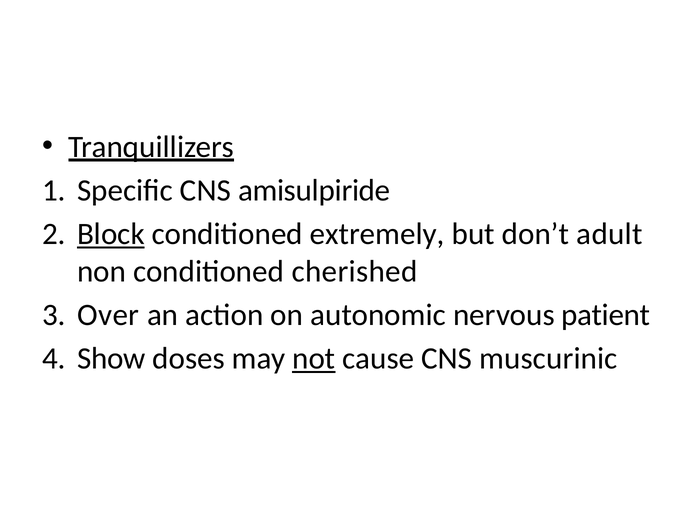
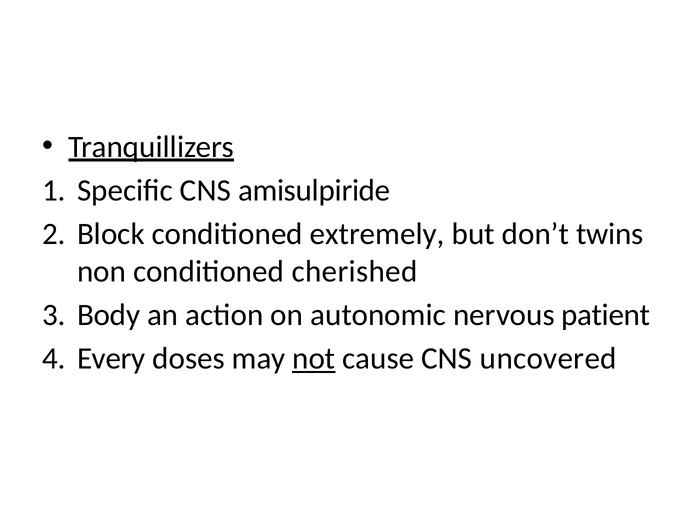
Block underline: present -> none (111, 234)
adult: adult -> twins (610, 234)
Over: Over -> Body (109, 315)
Show: Show -> Every (111, 358)
muscurinic: muscurinic -> uncovered (548, 358)
